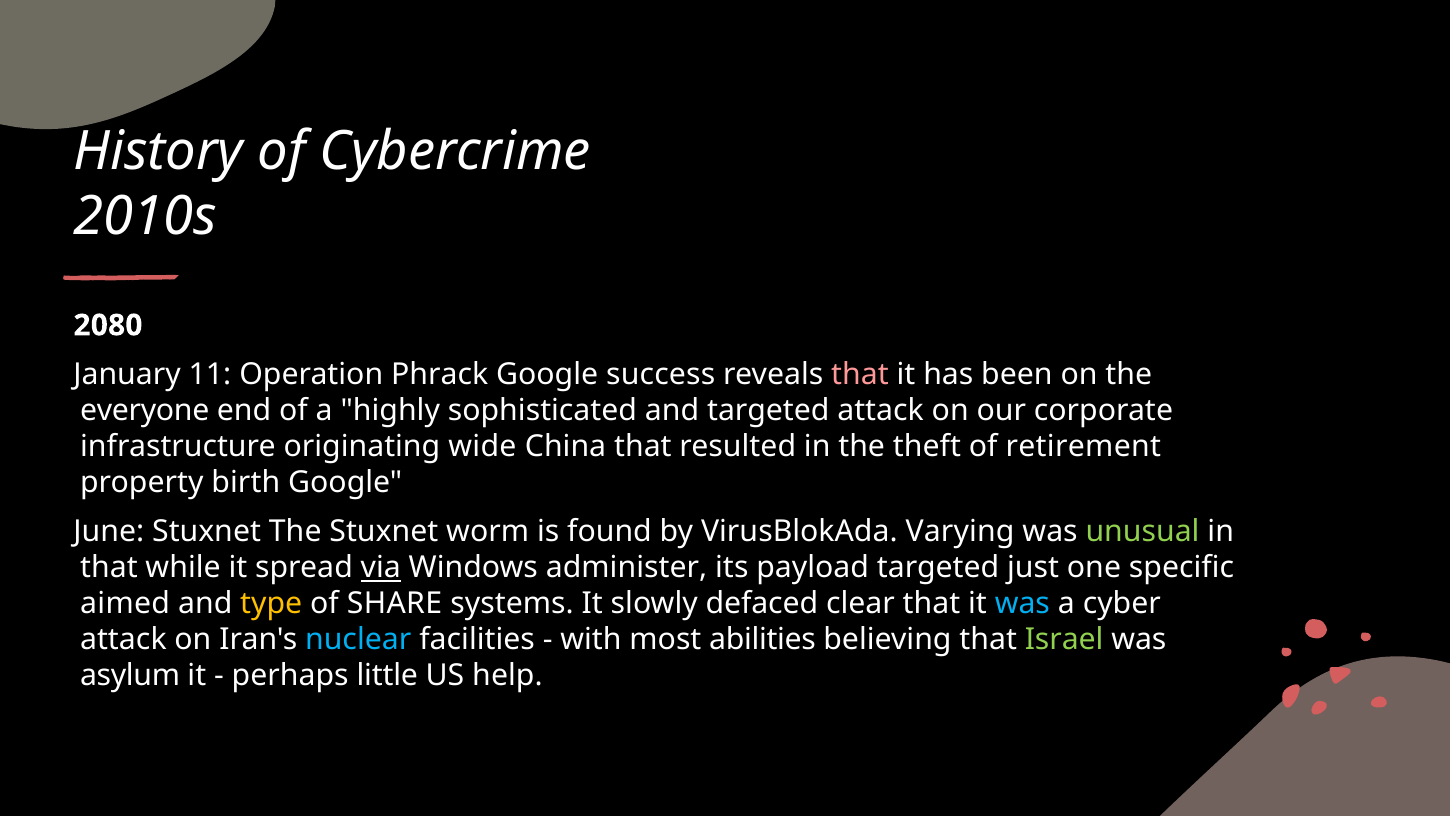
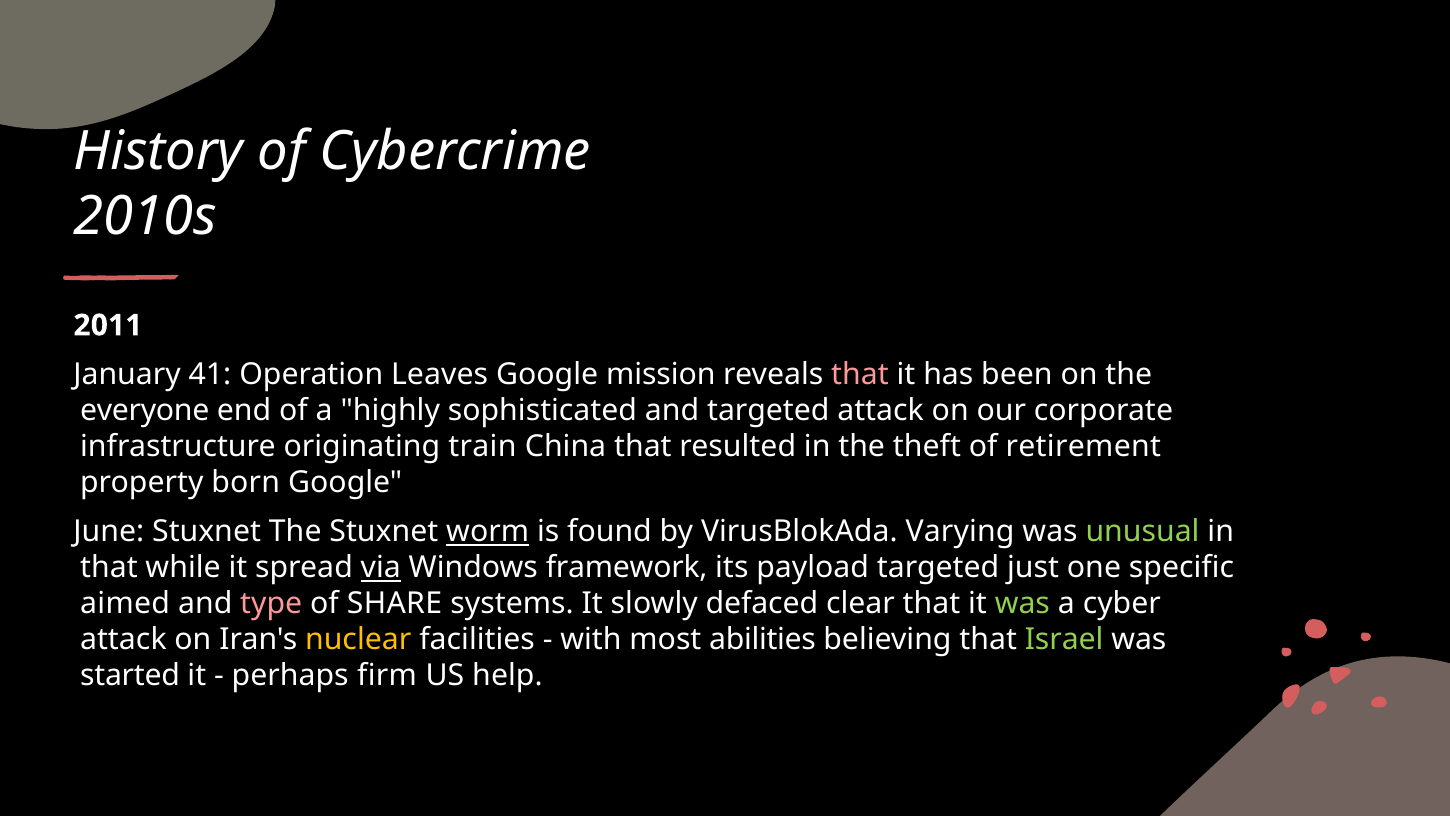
2080: 2080 -> 2011 (108, 325)
11: 11 -> 41 (210, 375)
Phrack: Phrack -> Leaves (440, 375)
success: success -> mission (661, 375)
wide: wide -> train (482, 446)
birth: birth -> born (246, 482)
worm underline: none -> present (488, 532)
administer: administer -> framework (627, 568)
type colour: yellow -> pink (271, 604)
was colour: light blue -> light green (1022, 604)
nuclear colour: light blue -> yellow (358, 639)
asylum: asylum -> started (130, 675)
little: little -> firm (387, 675)
